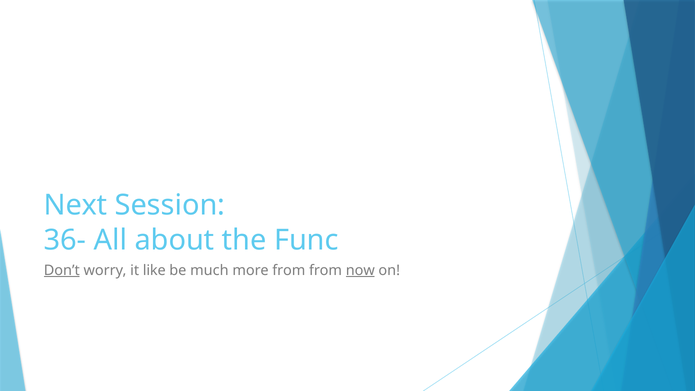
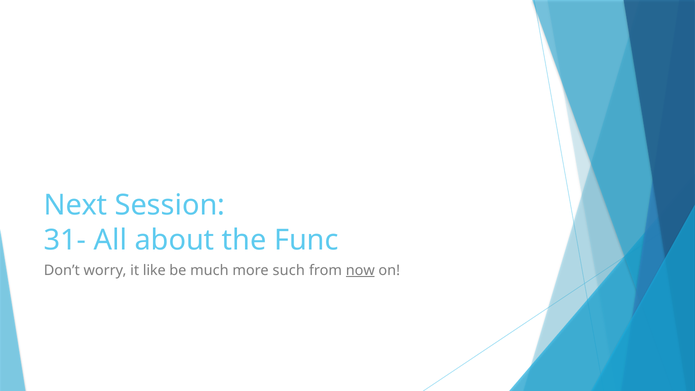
36-: 36- -> 31- (65, 240)
Don’t underline: present -> none (62, 270)
more from: from -> such (289, 270)
